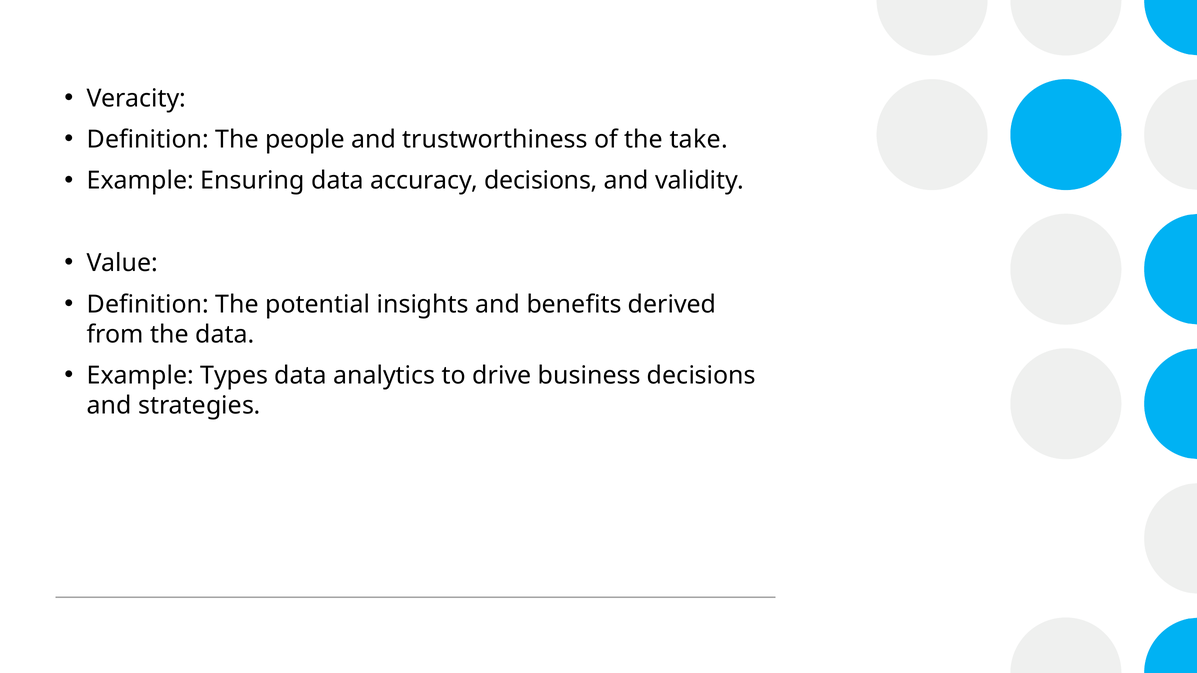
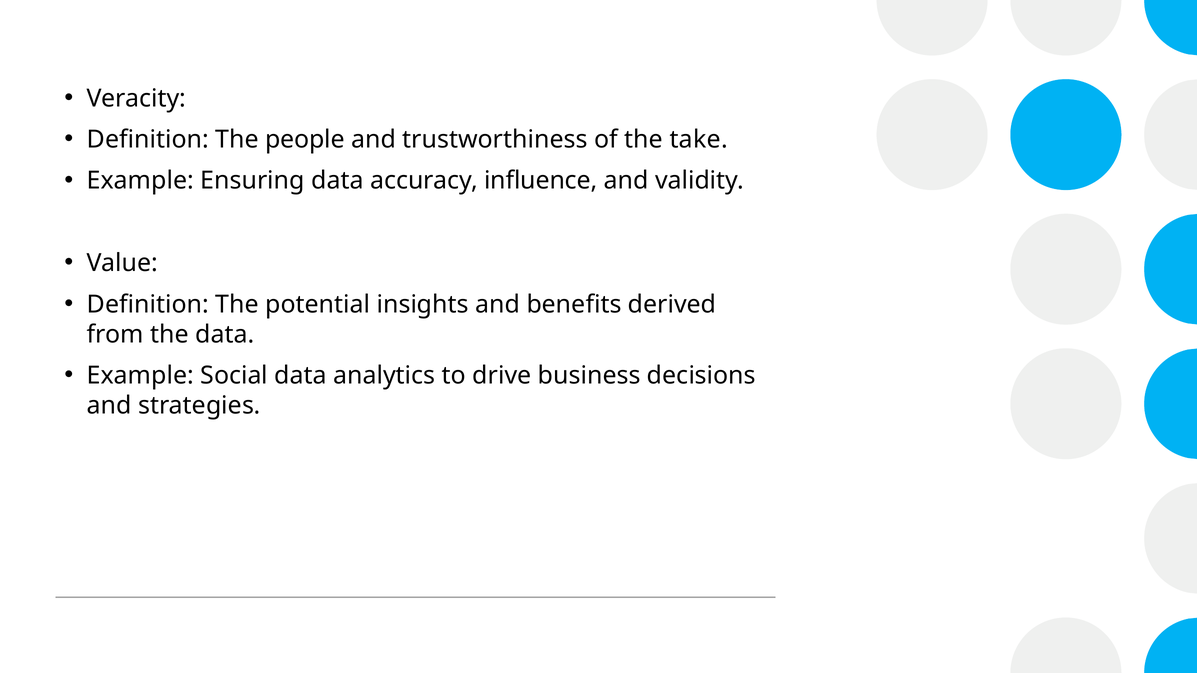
accuracy decisions: decisions -> influence (541, 181)
Types: Types -> Social (234, 376)
